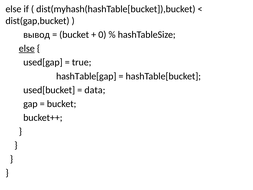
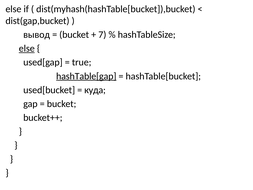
0: 0 -> 7 (102, 35)
hashTable[gap underline: none -> present (86, 76)
data: data -> куда (95, 90)
